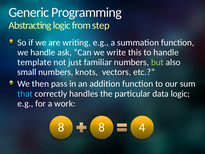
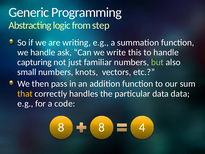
template: template -> capturing (35, 62)
that colour: light blue -> yellow (25, 94)
data logic: logic -> data (180, 94)
work: work -> code (65, 103)
